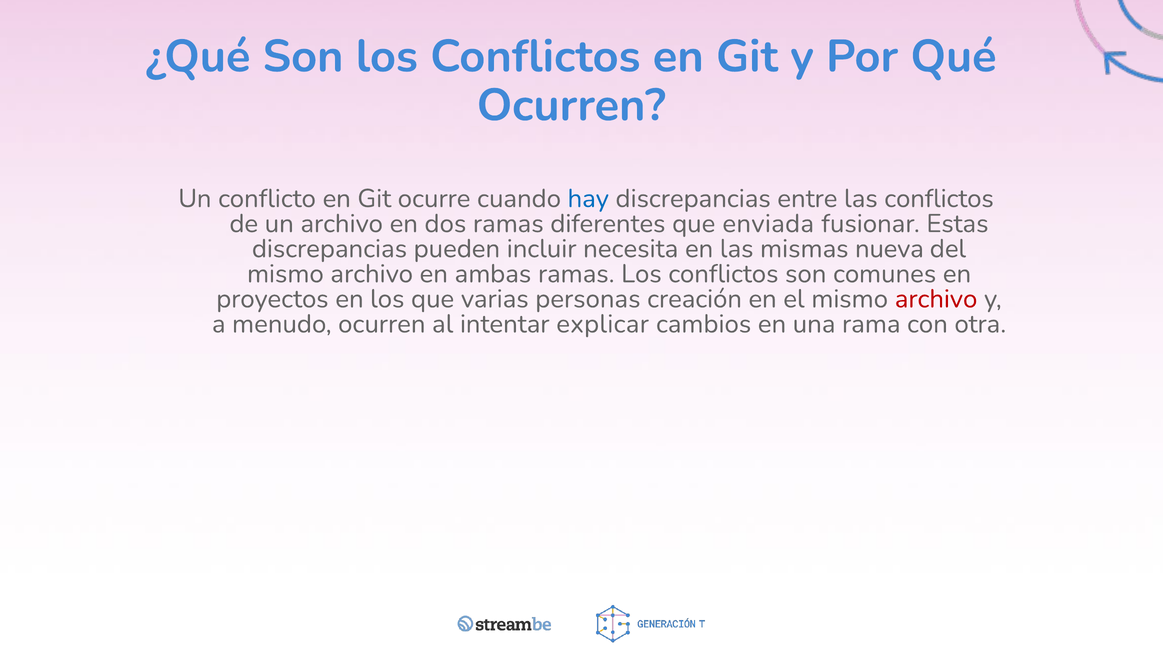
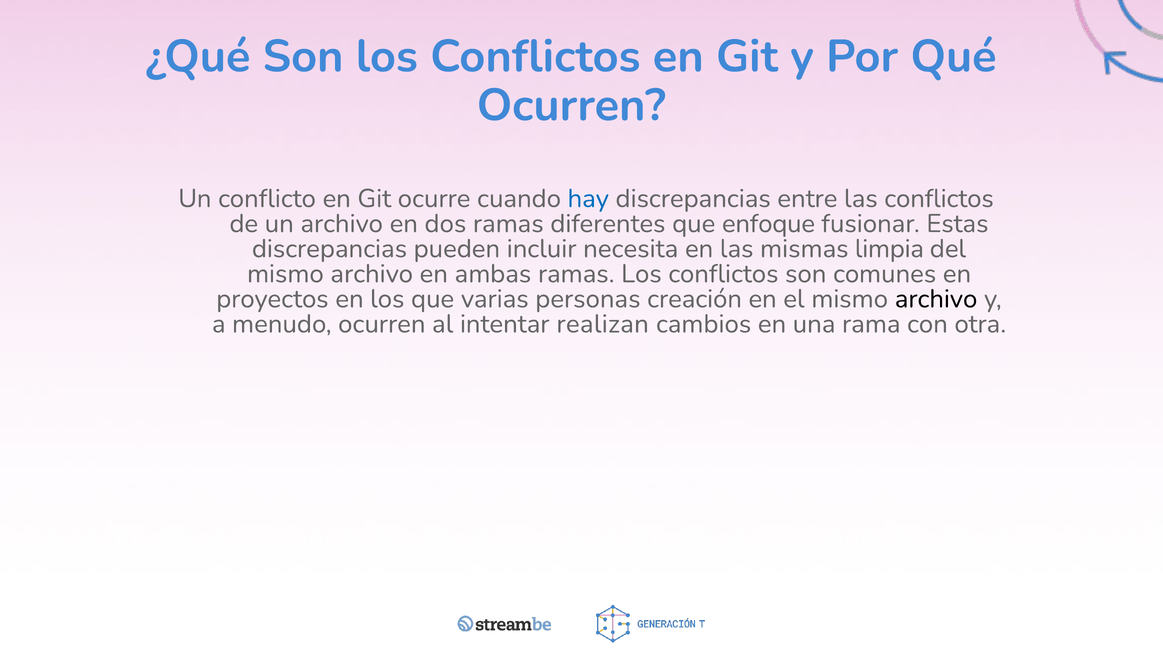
enviada: enviada -> enfoque (768, 224)
nueva: nueva -> limpia (889, 249)
archivo colour: red -> black (936, 299)
explicar: explicar -> realizan (603, 324)
